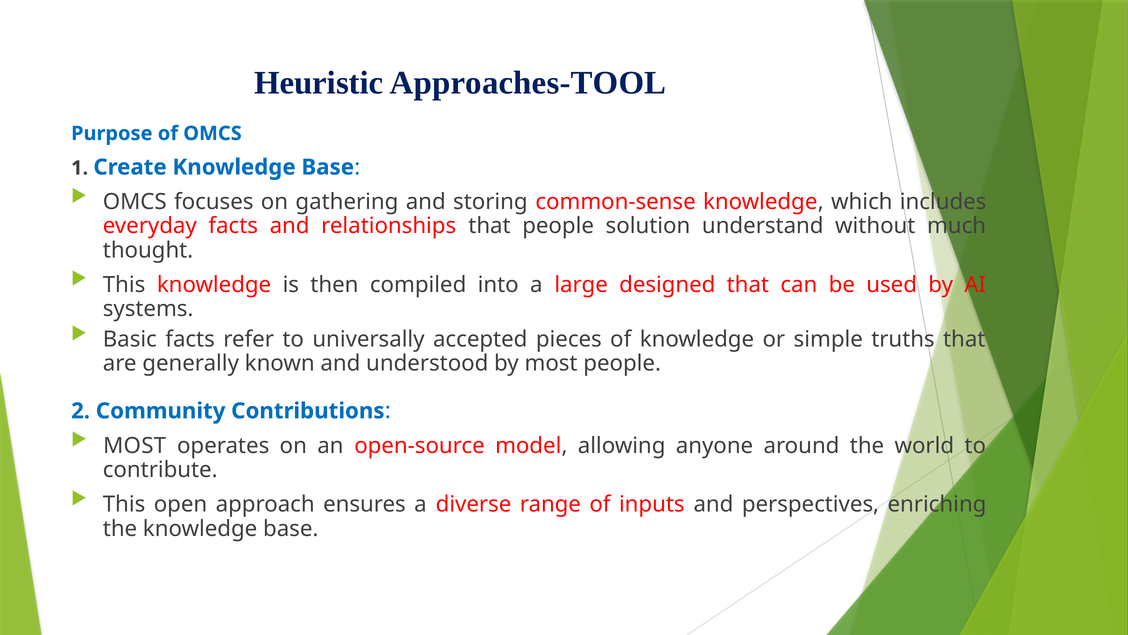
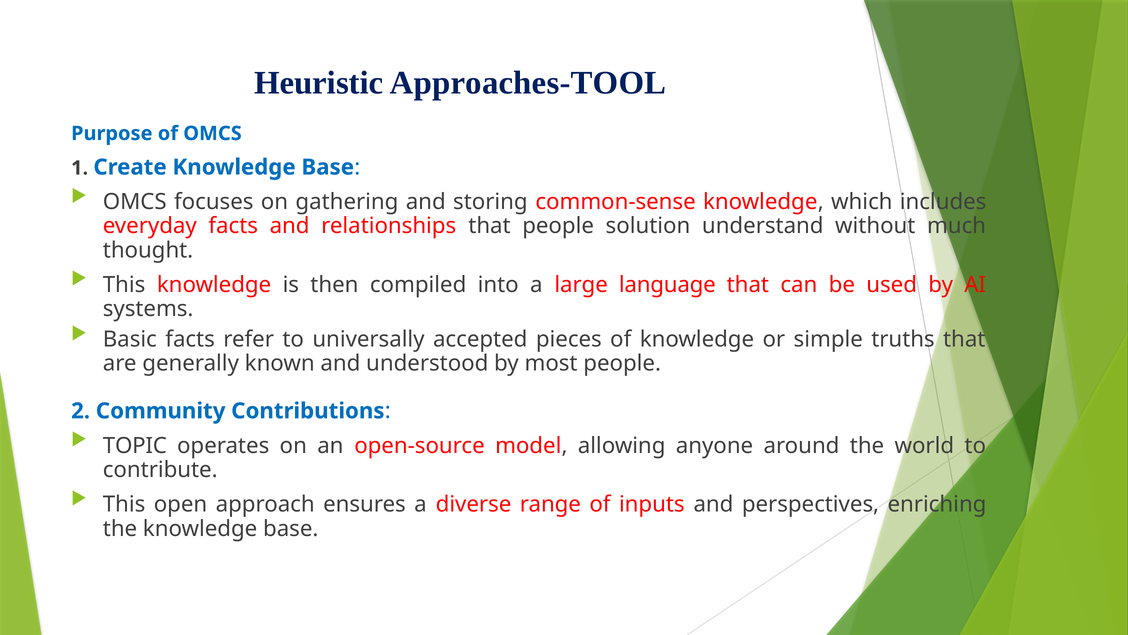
designed: designed -> language (667, 285)
MOST: MOST -> TOPIC (135, 445)
